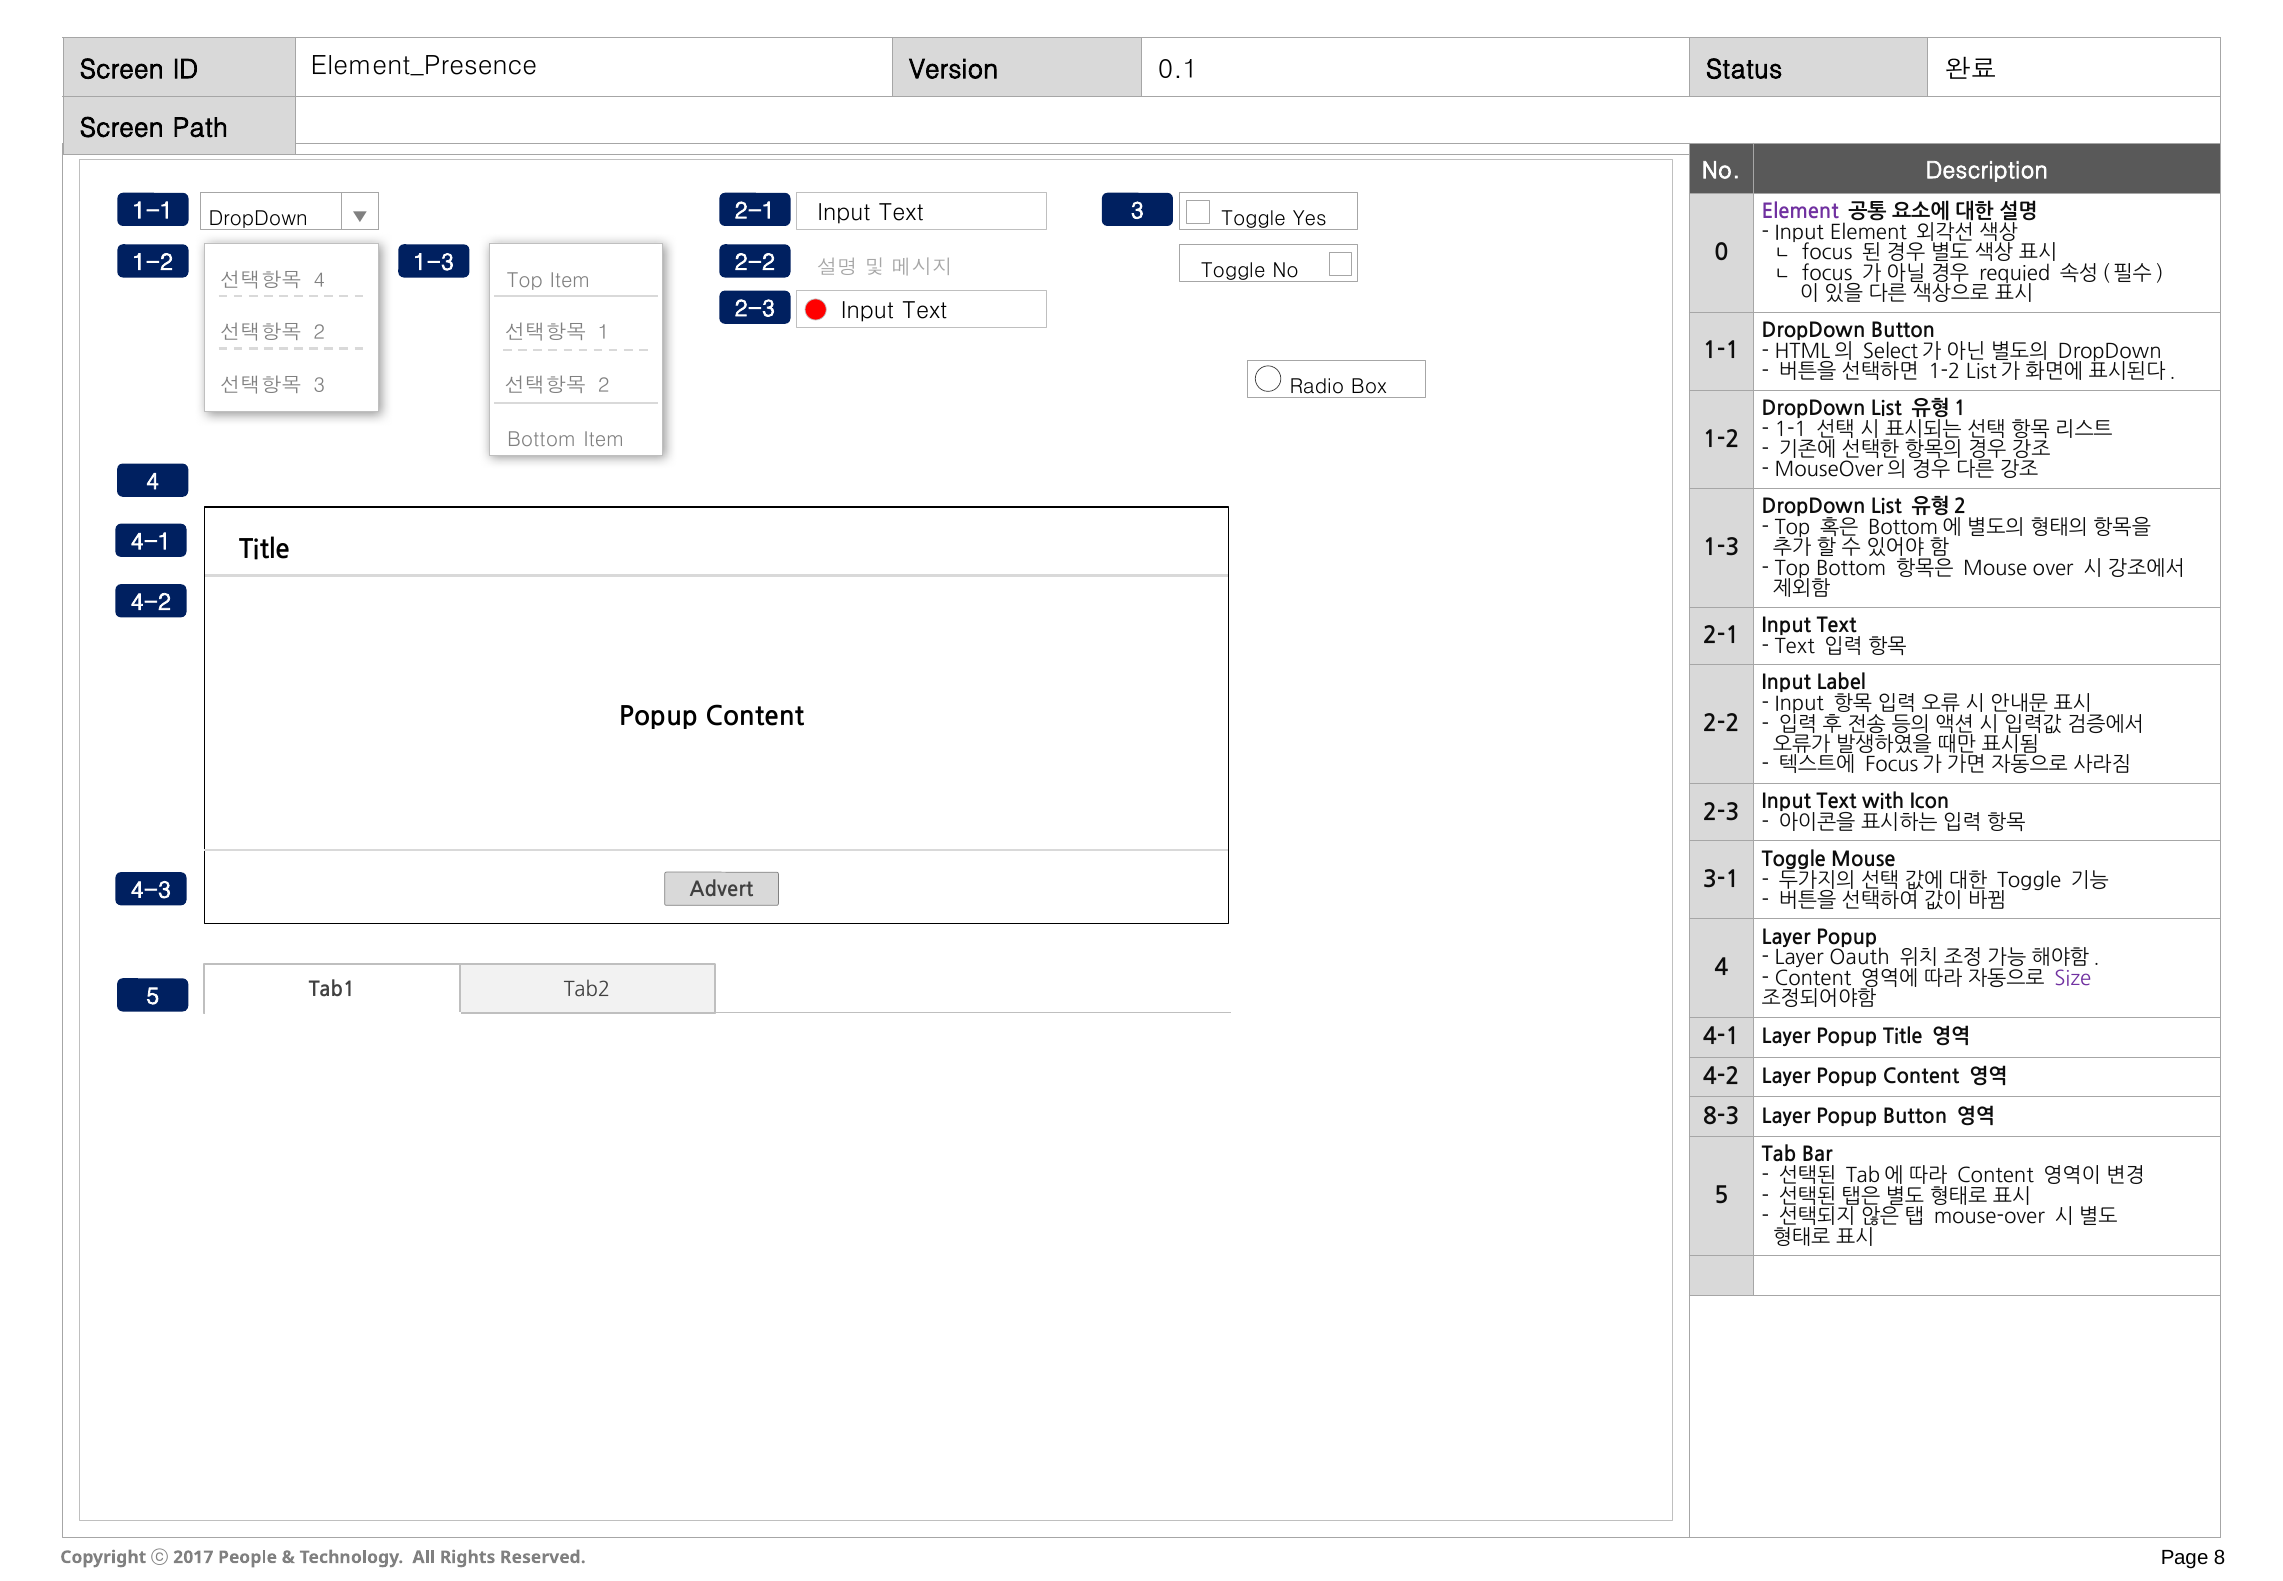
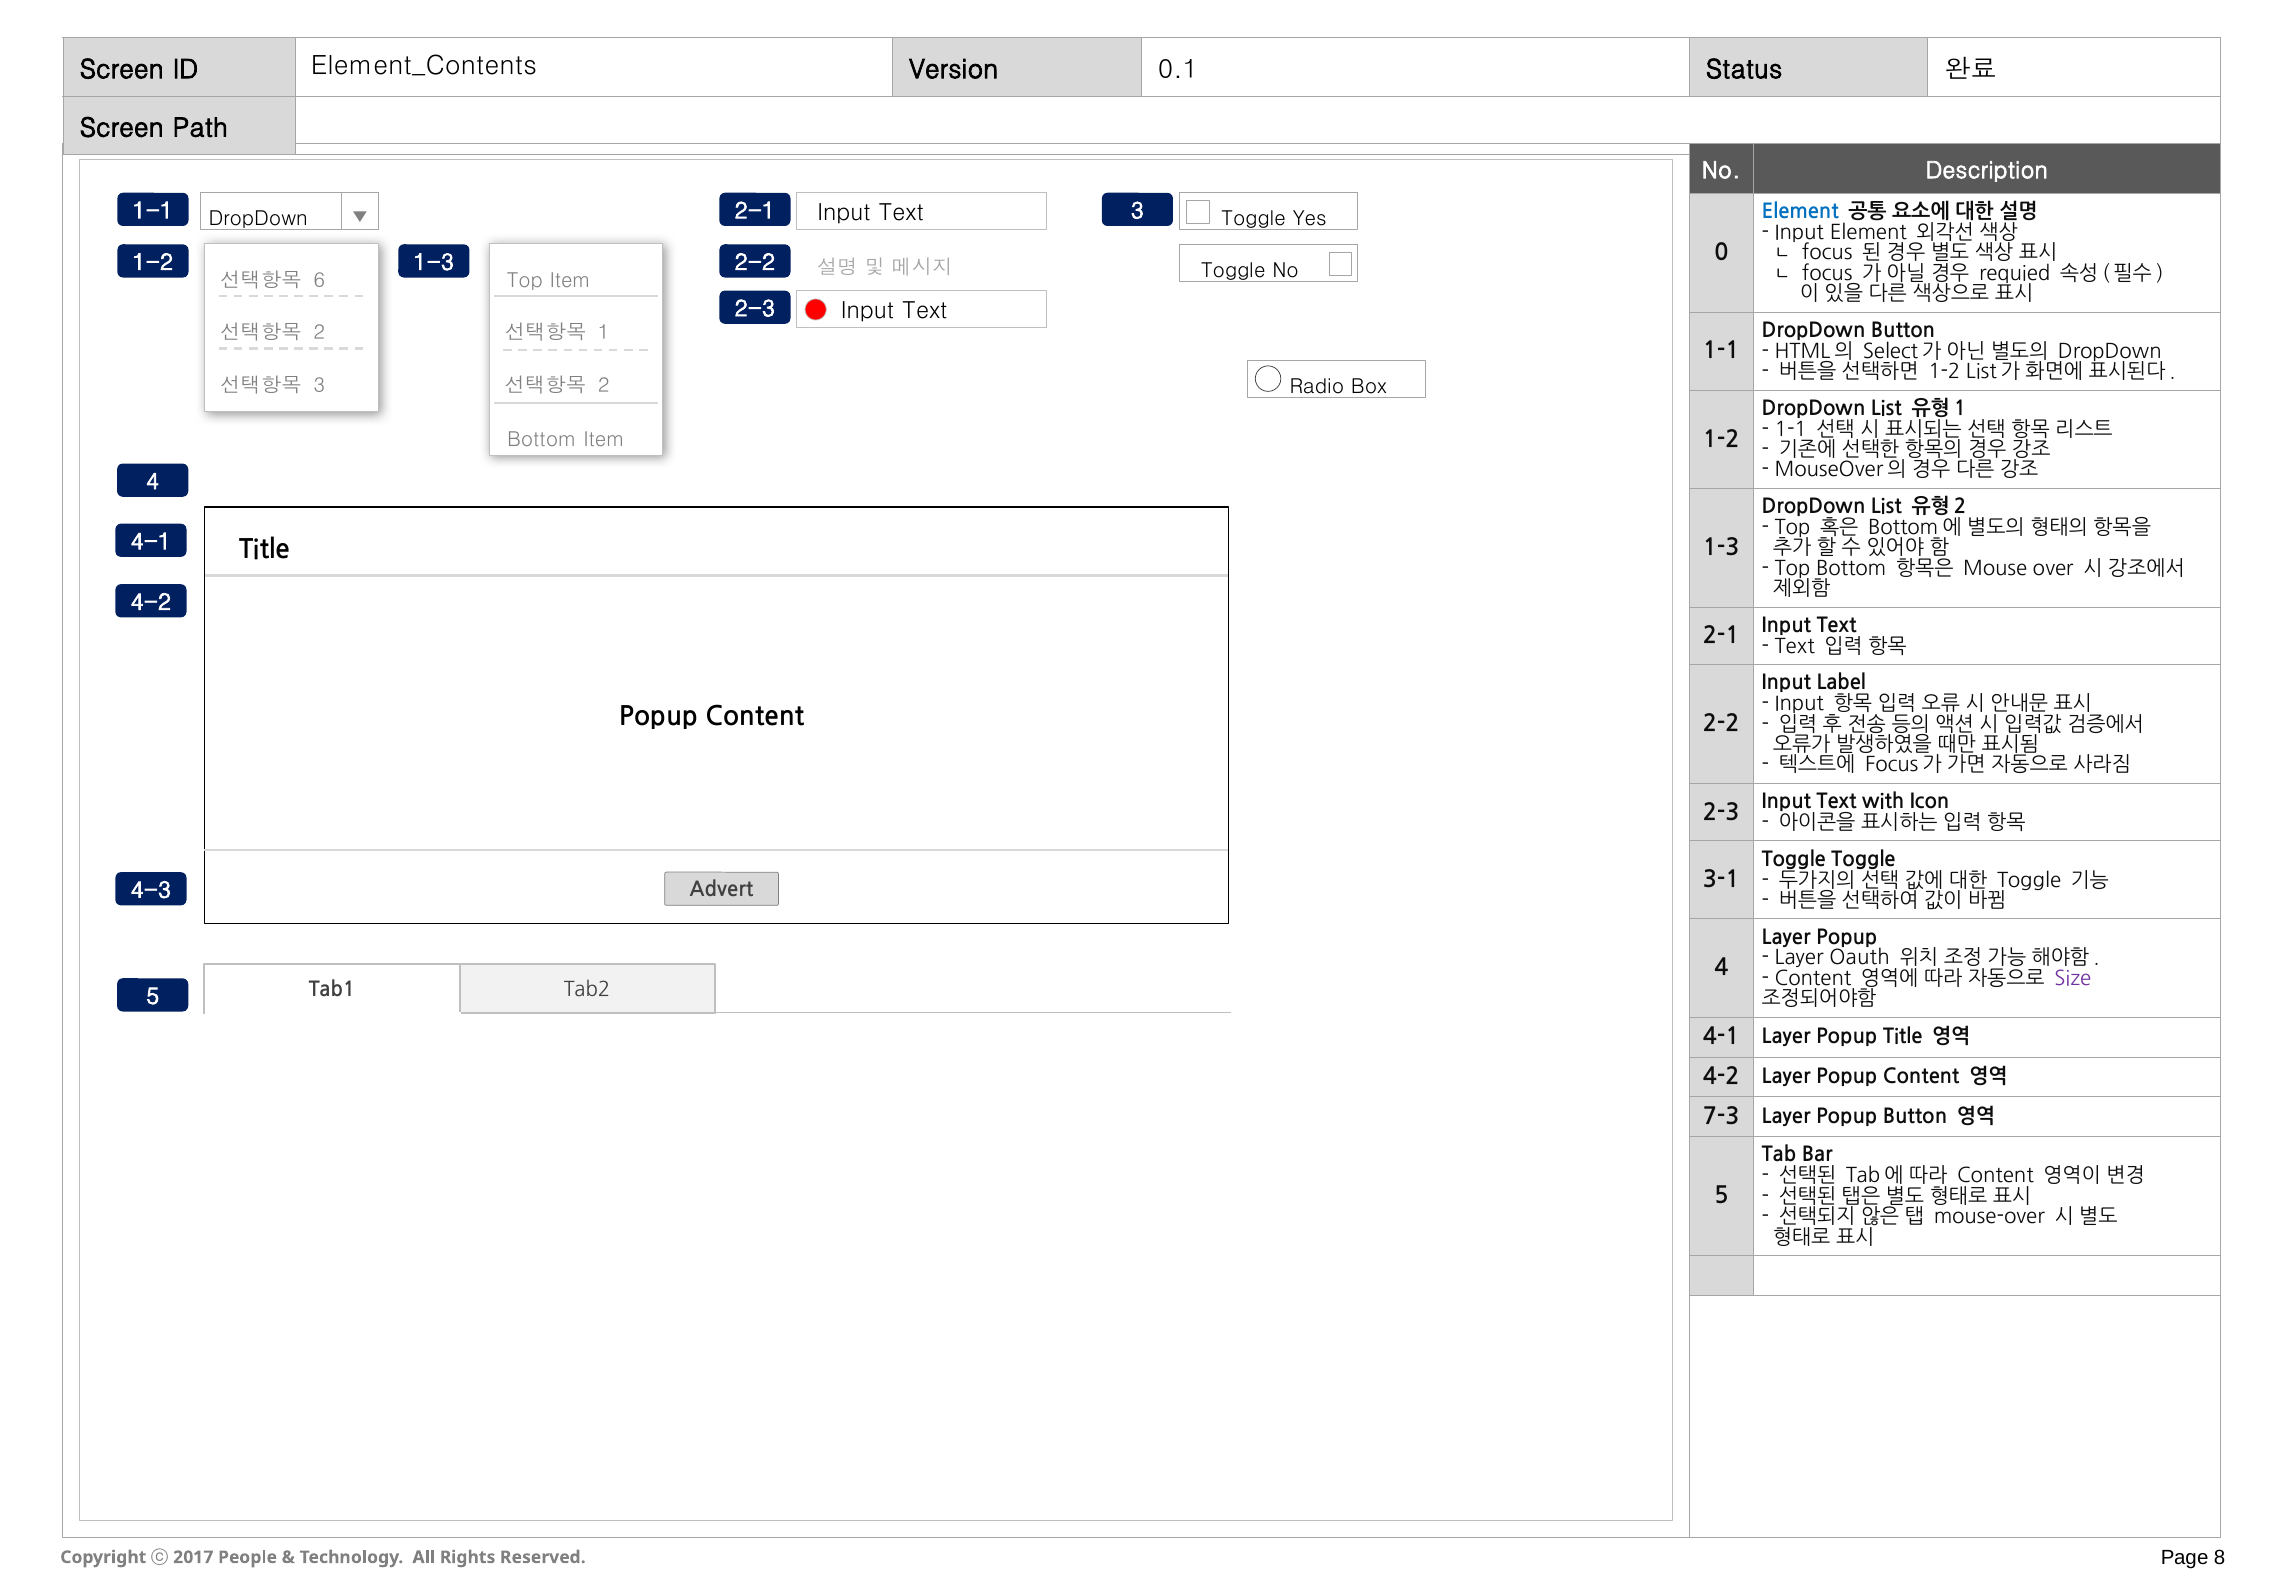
Element_Presence: Element_Presence -> Element_Contents (424, 66)
Element colour: purple -> blue (1800, 212)
4: 4 -> 6 (319, 280)
Toggle Mouse: Mouse -> Toggle (1863, 859)
8-3: 8-3 -> 7-3 (1721, 1117)
